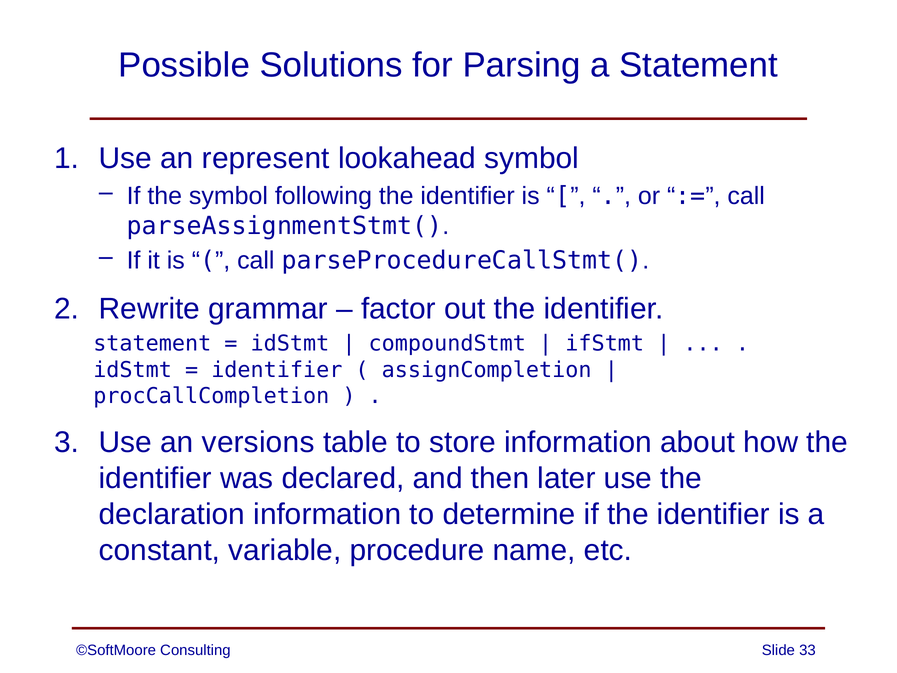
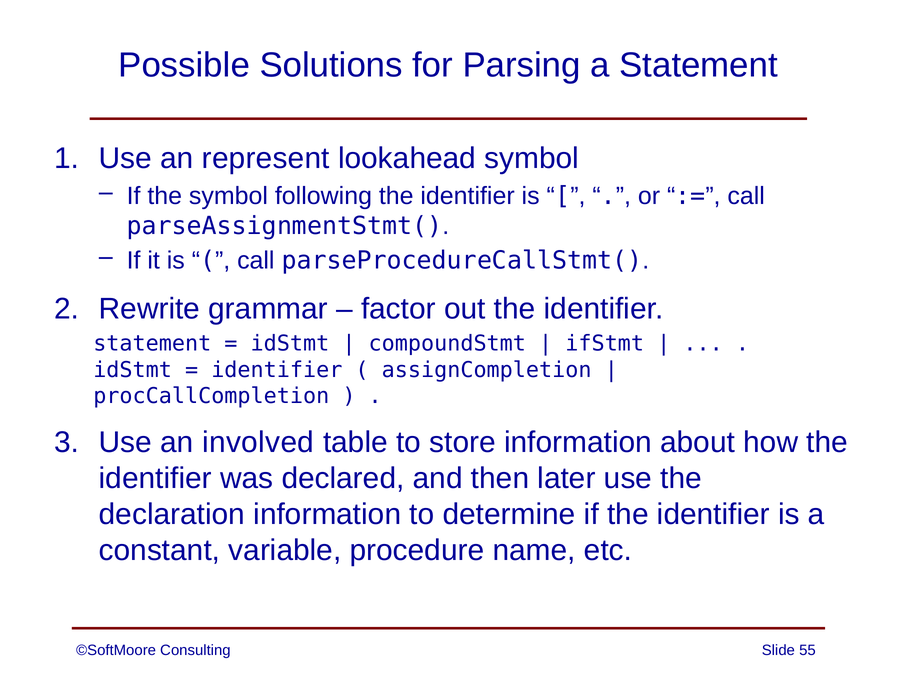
versions: versions -> involved (258, 442)
33: 33 -> 55 (807, 650)
